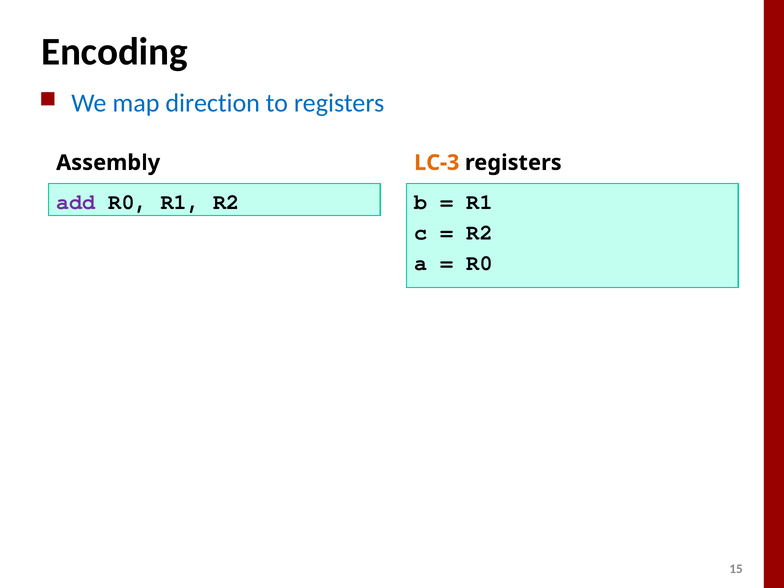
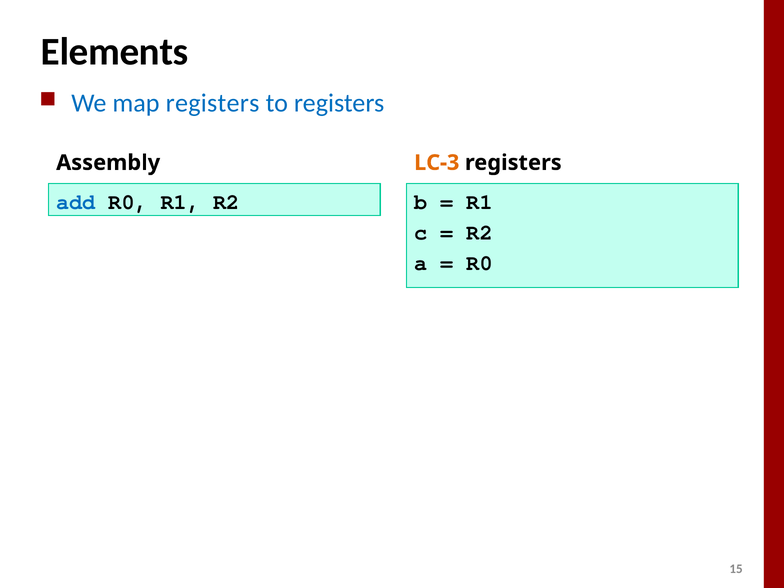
Encoding: Encoding -> Elements (115, 52)
map direction: direction -> registers (213, 103)
add colour: purple -> blue (76, 202)
